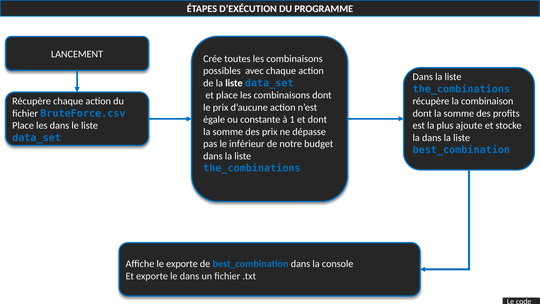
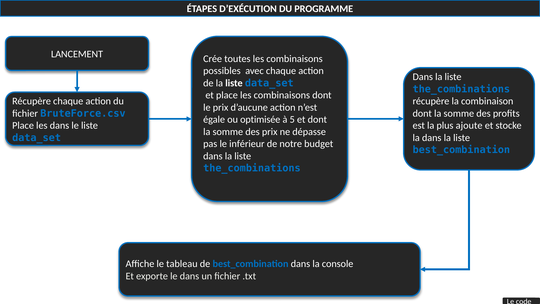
constante: constante -> optimisée (260, 120)
1: 1 -> 5 (292, 120)
le exporte: exporte -> tableau (182, 264)
